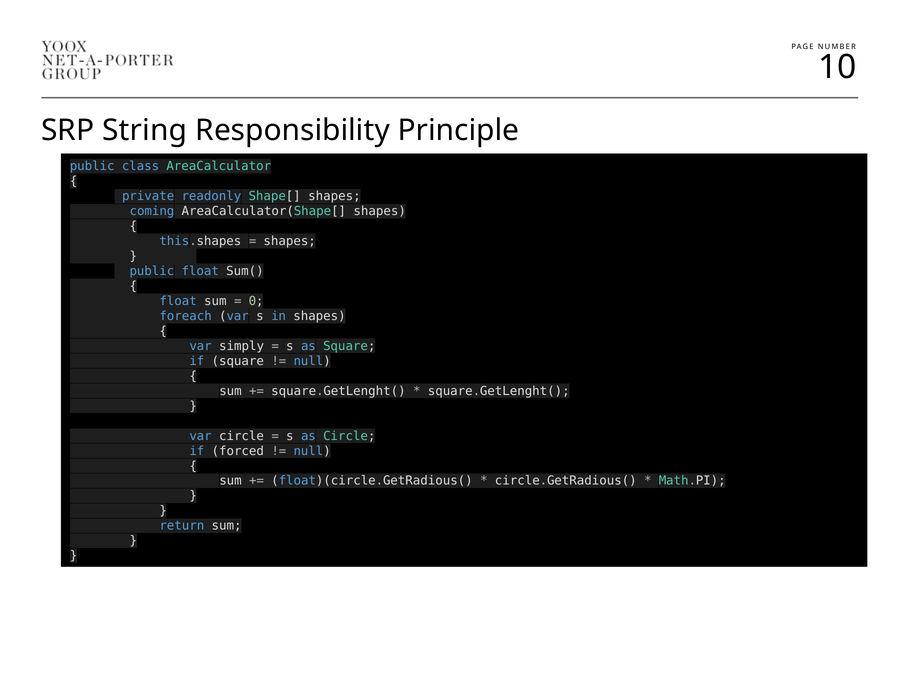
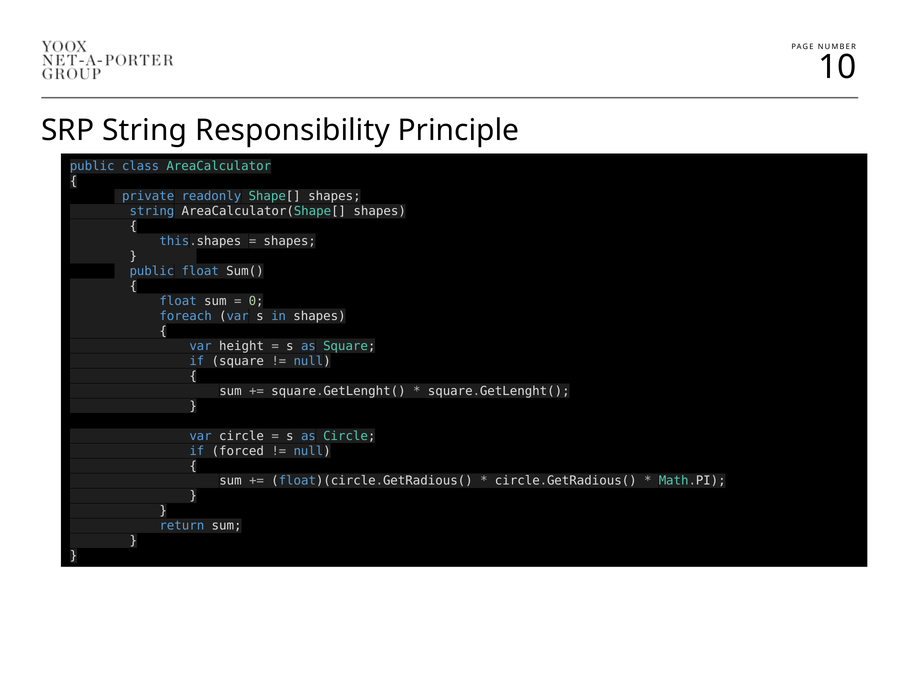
coming: coming -> string (152, 211)
simply: simply -> height (242, 346)
